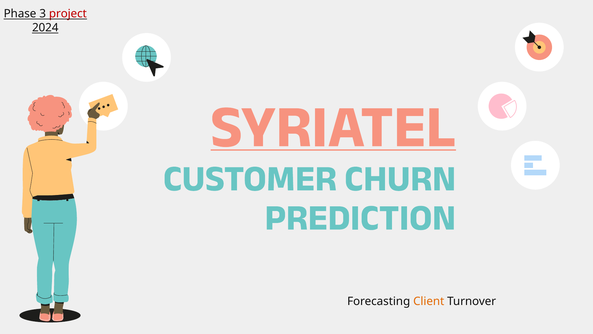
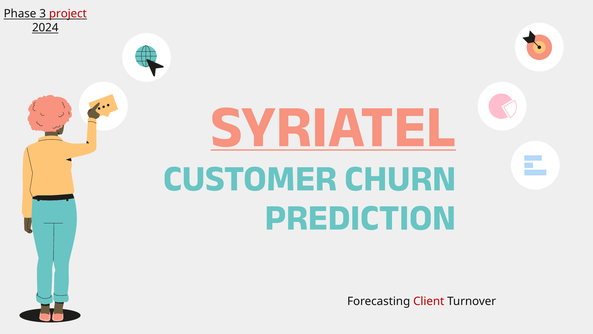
Client colour: orange -> red (429, 301)
